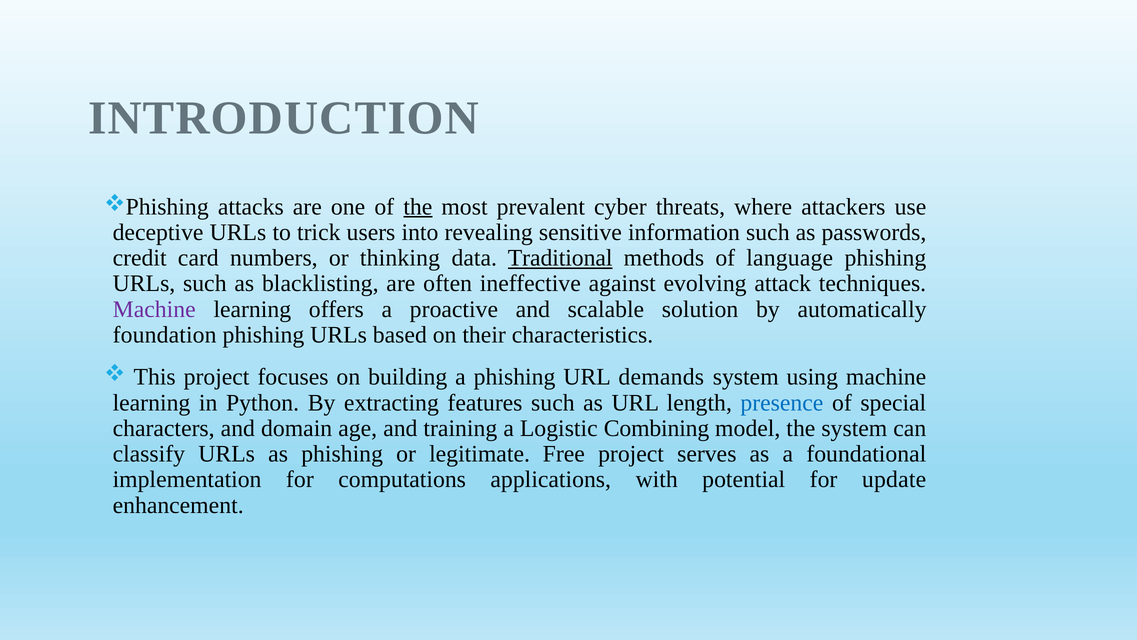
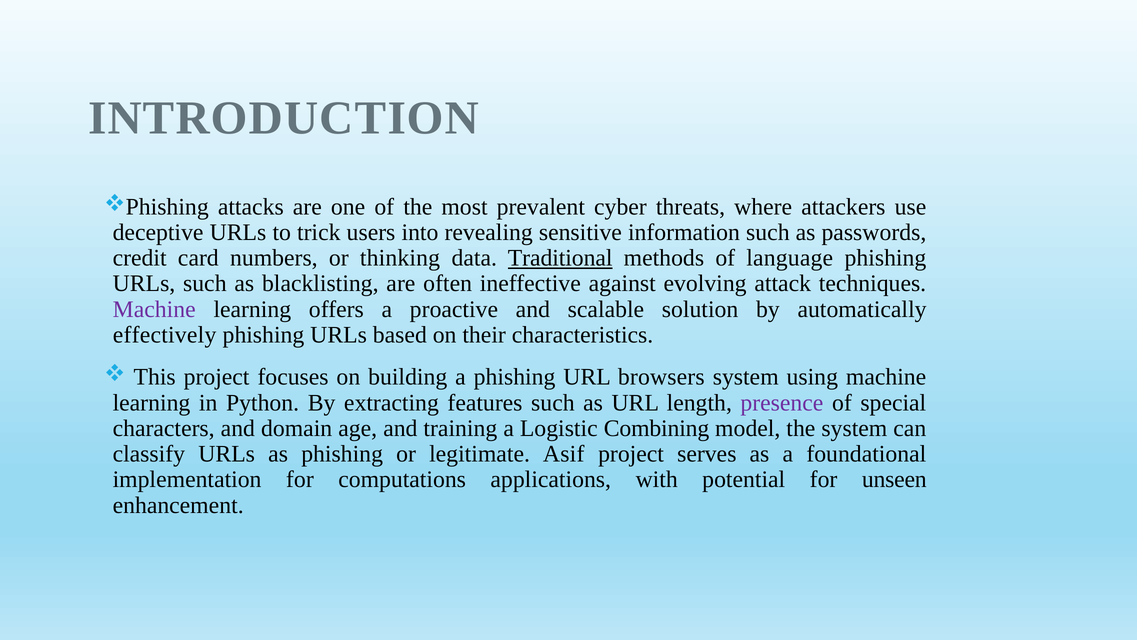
the underline: present -> none (418, 207)
foundation: foundation -> effectively (165, 335)
demands: demands -> browsers (661, 377)
presence colour: blue -> purple (782, 402)
Free: Free -> Asif (564, 454)
update: update -> unseen (894, 479)
